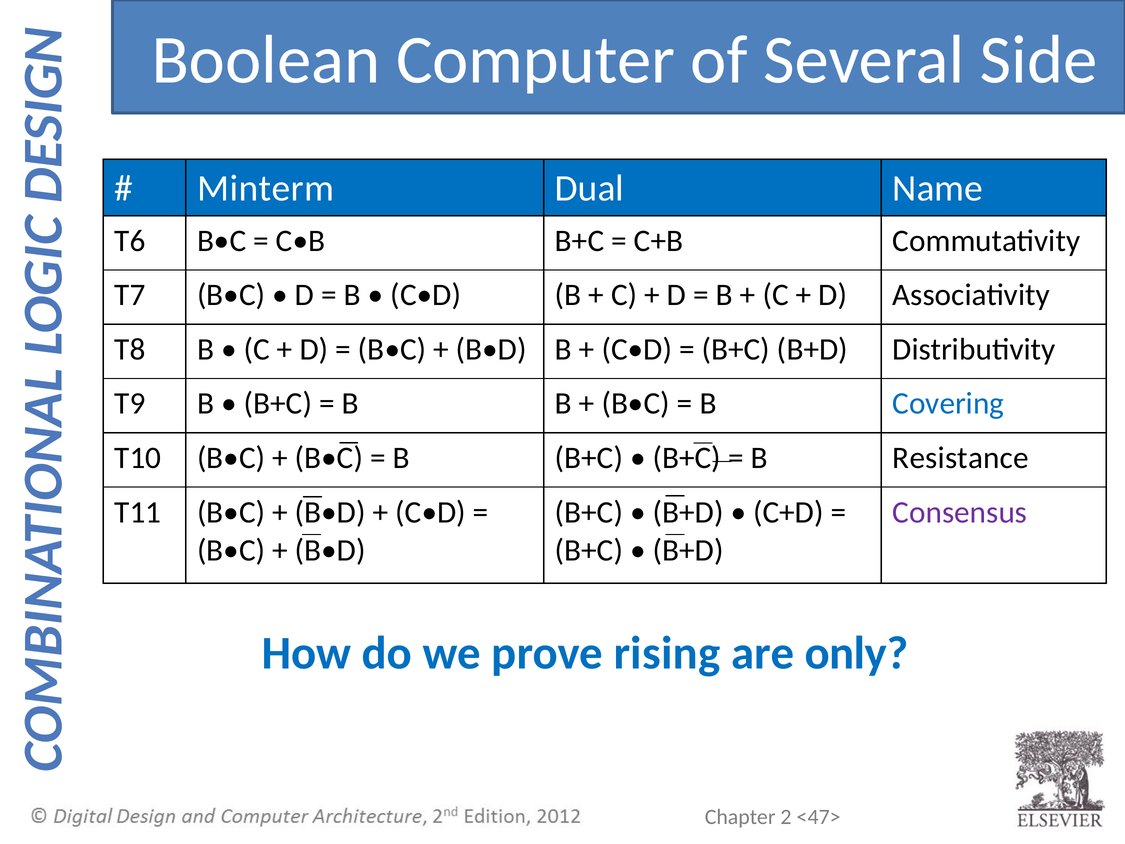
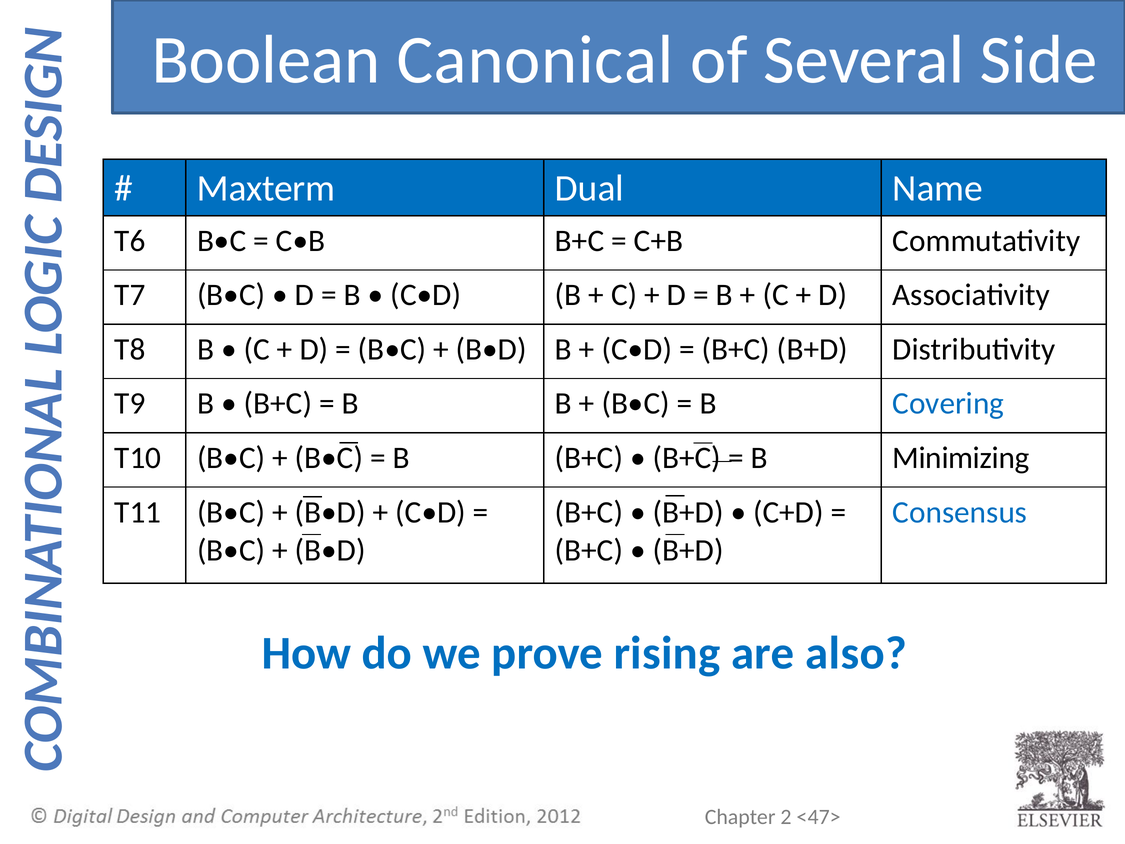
Computer: Computer -> Canonical (535, 60)
Minterm: Minterm -> Maxterm (266, 188)
Resistance: Resistance -> Minimizing (961, 458)
Consensus colour: purple -> blue (960, 512)
only: only -> also (856, 653)
